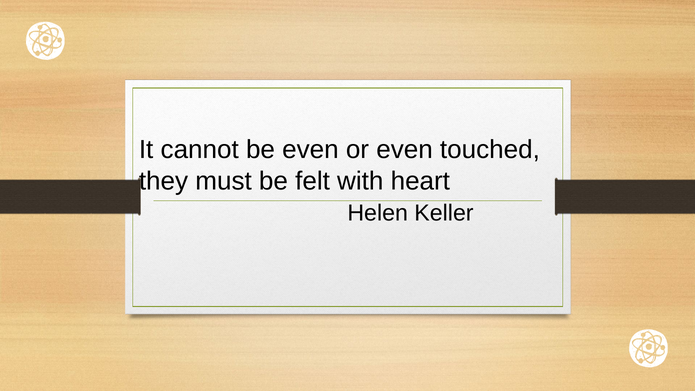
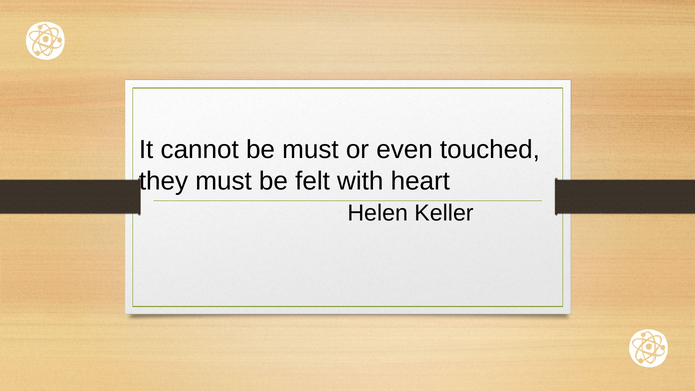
be even: even -> must (310, 150)
